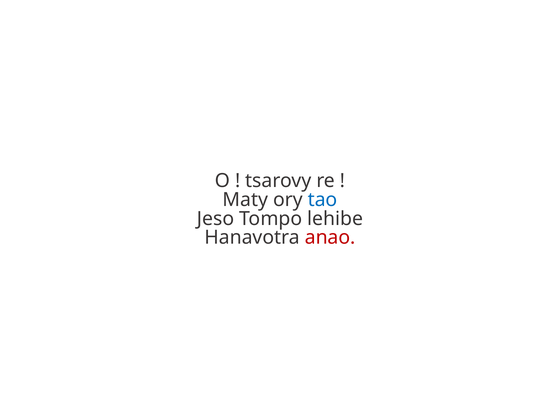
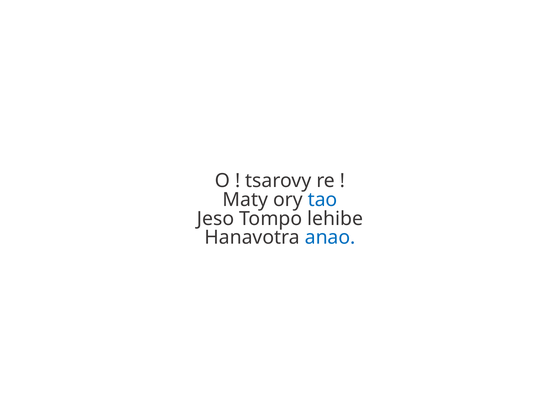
anao colour: red -> blue (330, 238)
